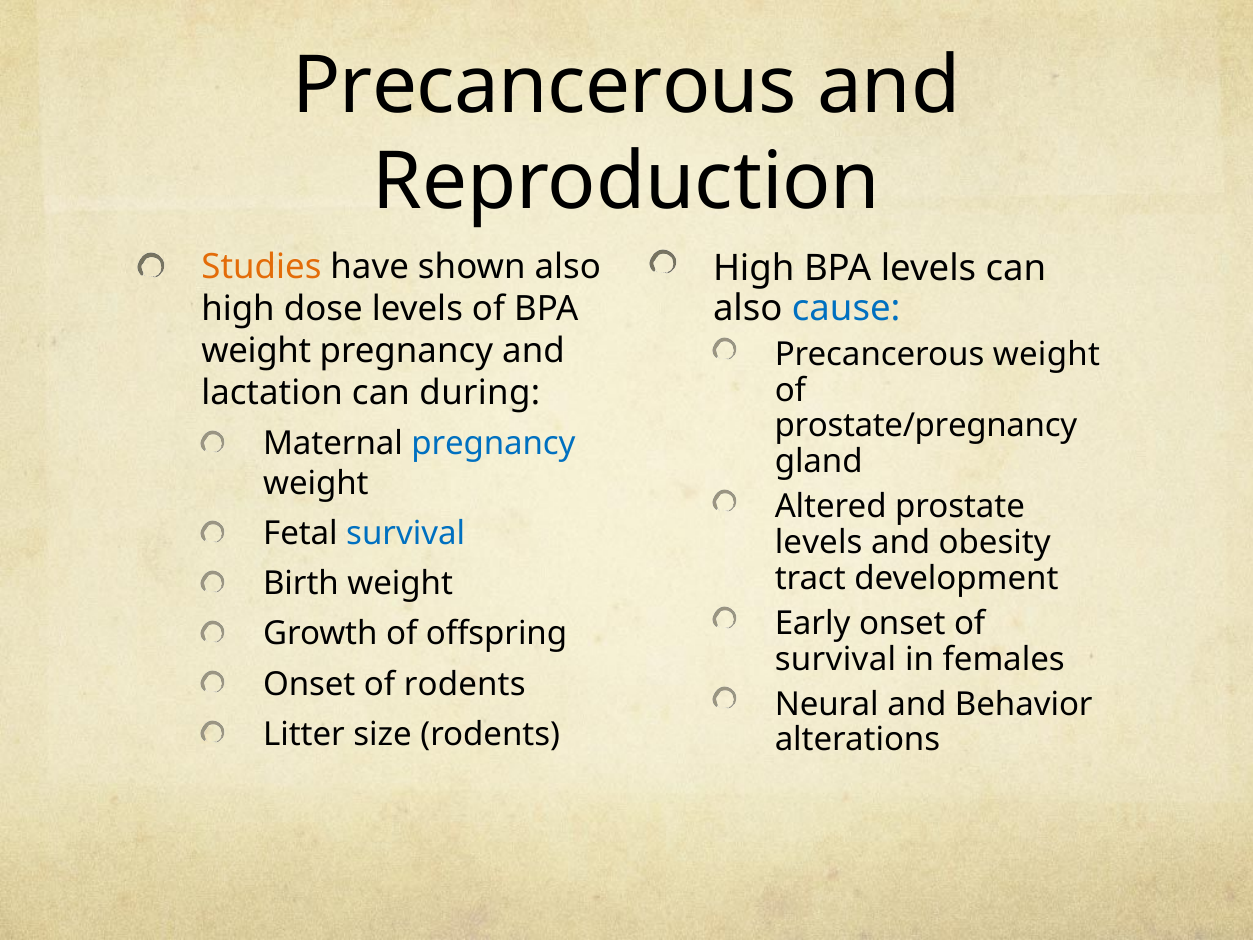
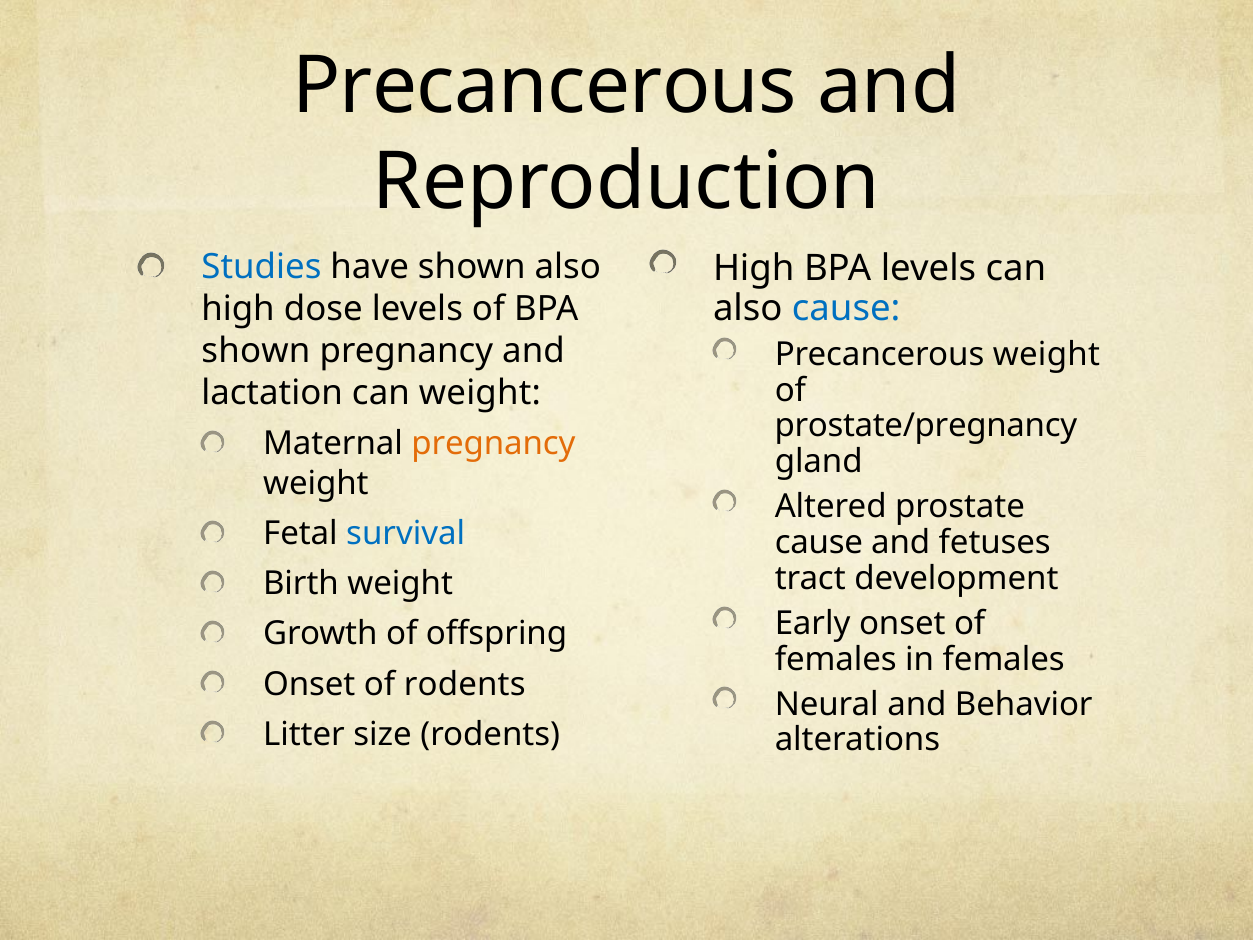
Studies colour: orange -> blue (261, 267)
weight: weight -> shown (256, 351)
can during: during -> weight (480, 393)
pregnancy colour: blue -> orange (493, 444)
levels: levels -> cause (819, 542)
obesity: obesity -> fetuses (995, 542)
survival: survival -> females (836, 659)
